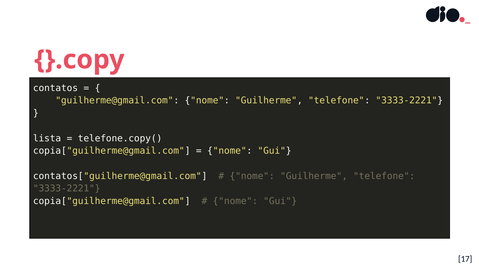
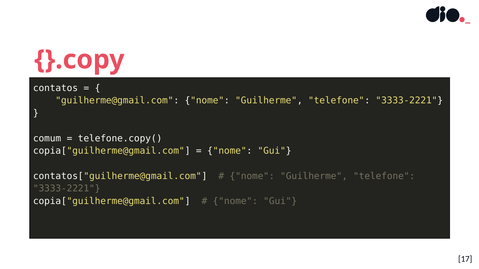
lista: lista -> comum (47, 138)
